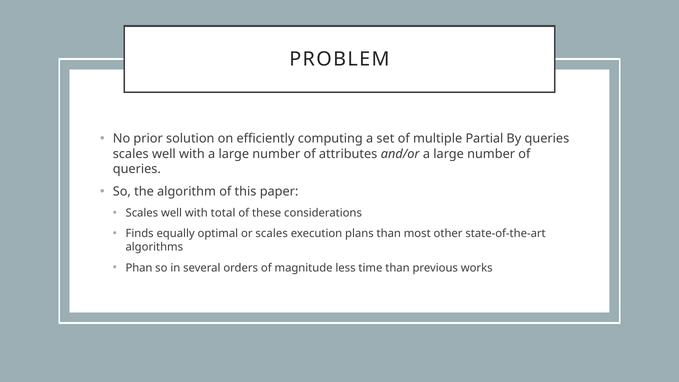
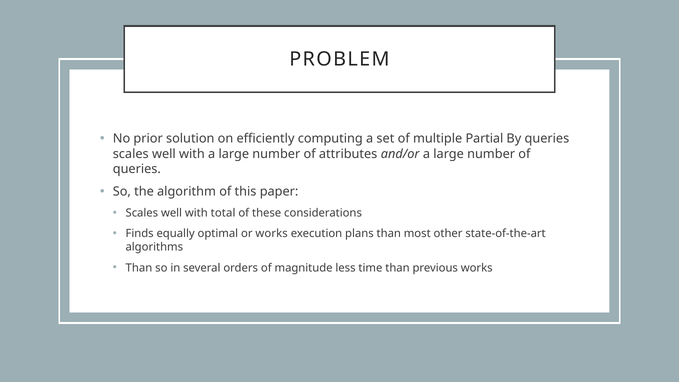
or scales: scales -> works (272, 234)
Phan: Phan -> Than (139, 268)
